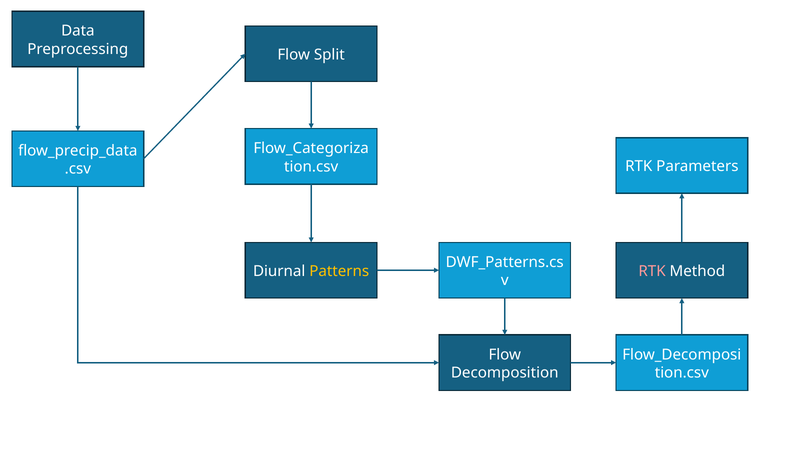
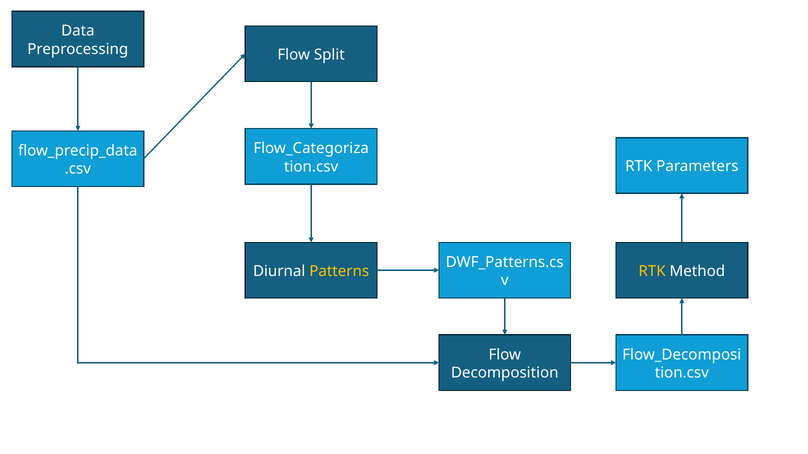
RTK colour: pink -> yellow (652, 272)
